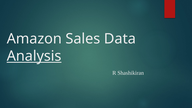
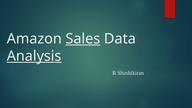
Sales underline: none -> present (83, 39)
